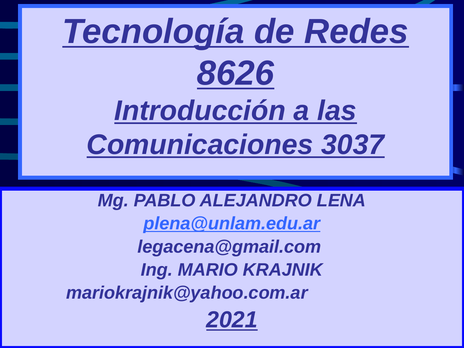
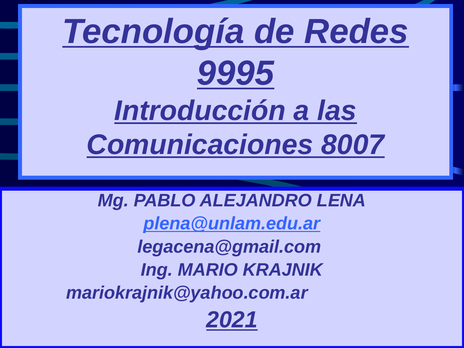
8626: 8626 -> 9995 (236, 73)
3037: 3037 -> 8007 (353, 145)
